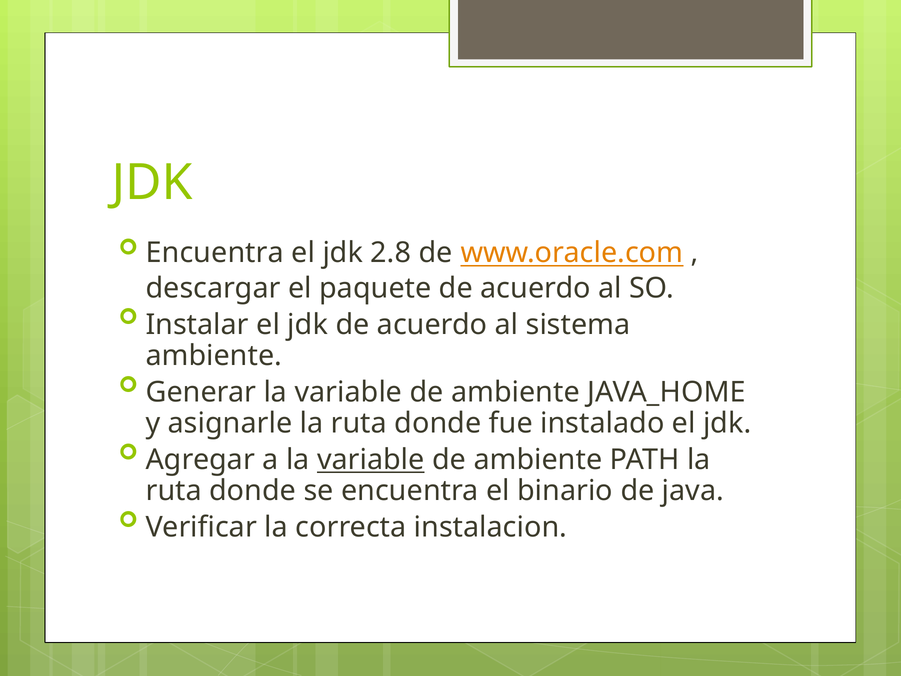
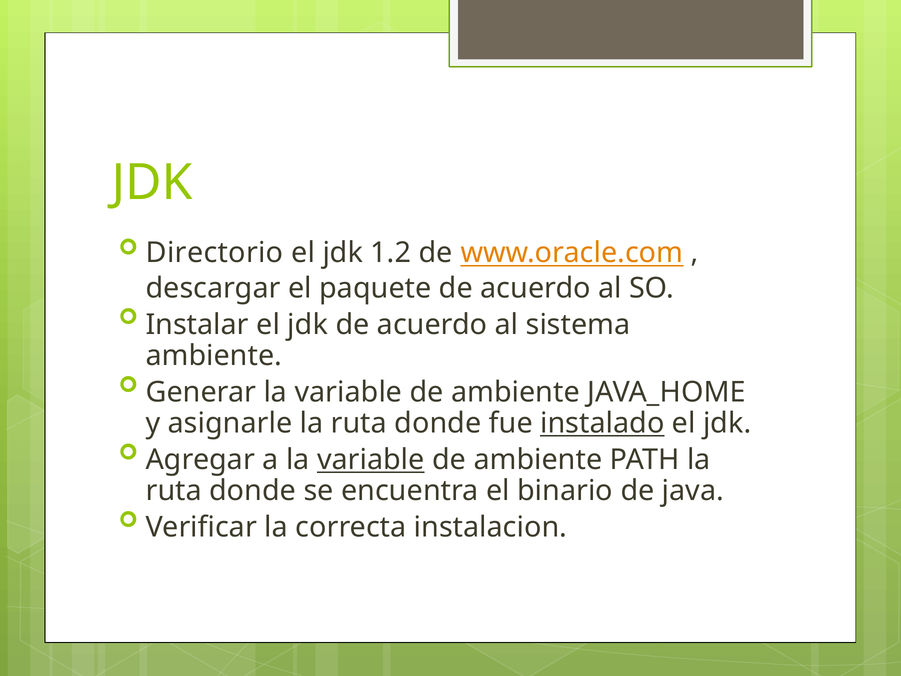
Encuentra: Encuentra -> Directorio (215, 253)
2.8: 2.8 -> 1.2 (391, 253)
instalado underline: none -> present (602, 423)
